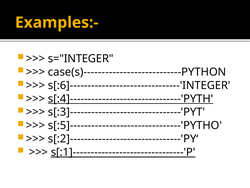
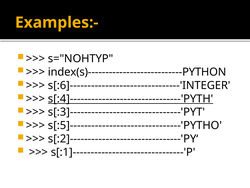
s="INTEGER: s="INTEGER -> s="NOHTYP (81, 58)
case(s)---------------------------PYTHON: case(s)---------------------------PYTHON -> index(s)---------------------------PYTHON (137, 72)
s[:1]-------------------------------'P underline: present -> none (123, 152)
